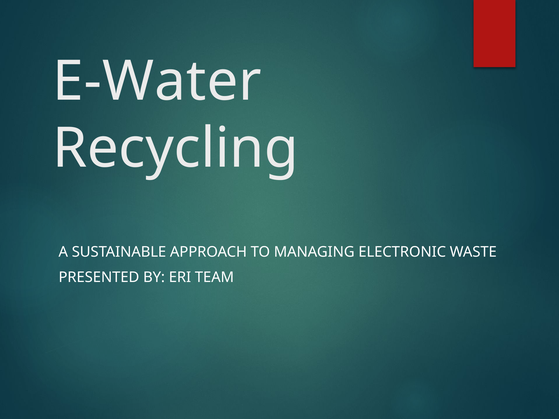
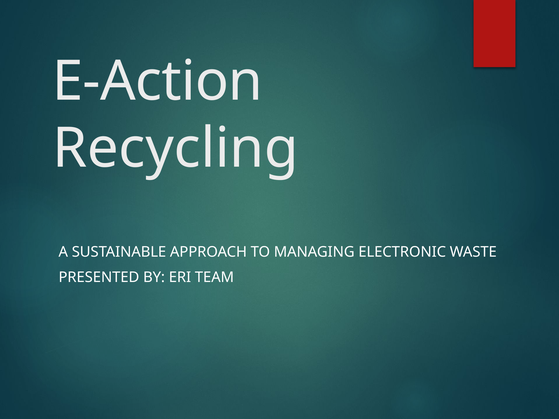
E-Water: E-Water -> E-Action (157, 82)
